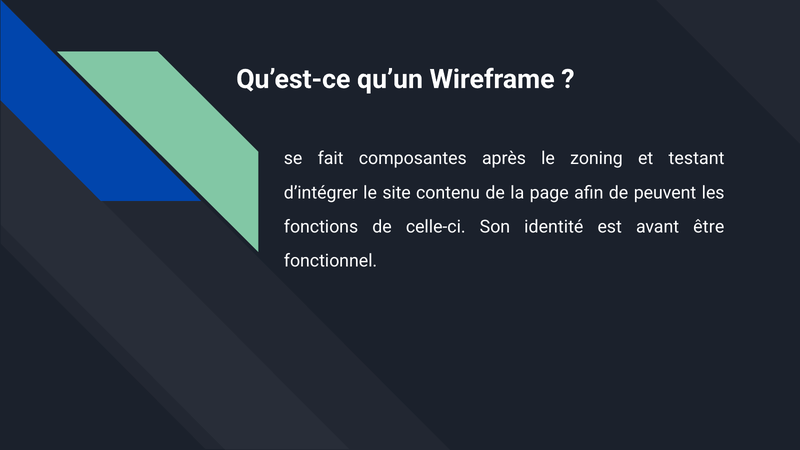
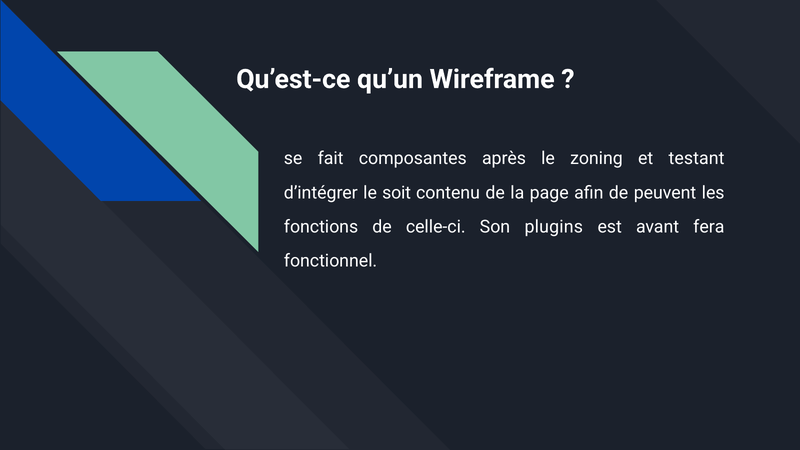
site: site -> soit (397, 193)
identité: identité -> plugins (554, 227)
être: être -> fera (709, 227)
